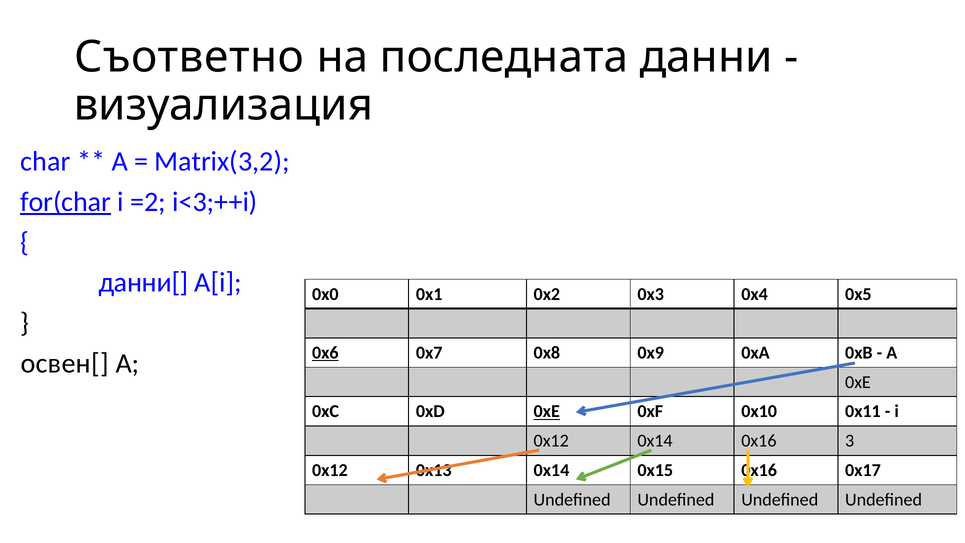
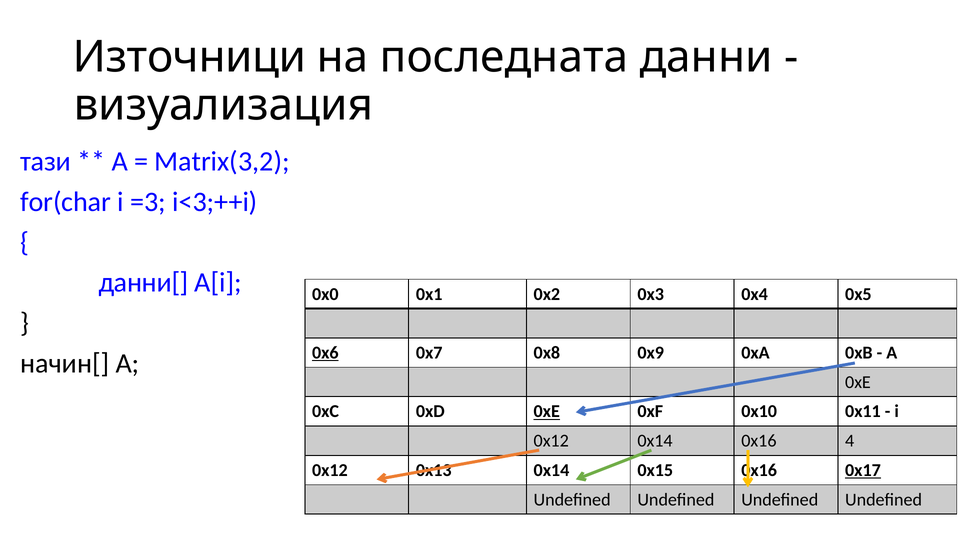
Съответно: Съответно -> Източници (190, 57)
char: char -> тази (46, 161)
for(char underline: present -> none (66, 202)
=2: =2 -> =3 (148, 202)
освен[: освен[ -> начин[ (65, 363)
3: 3 -> 4 (850, 441)
0x17 underline: none -> present (863, 470)
